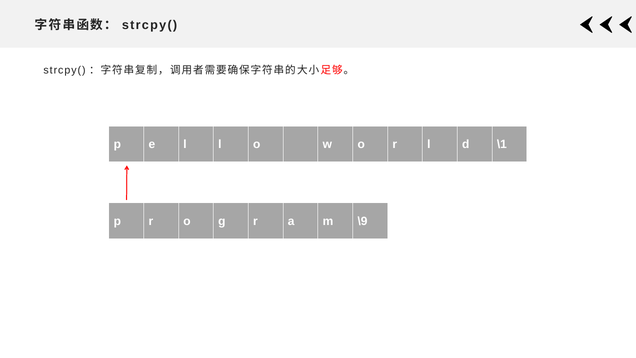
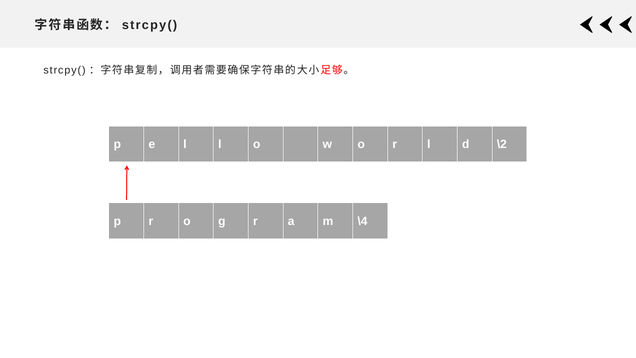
\1: \1 -> \2 (502, 144)
\9: \9 -> \4 (362, 221)
